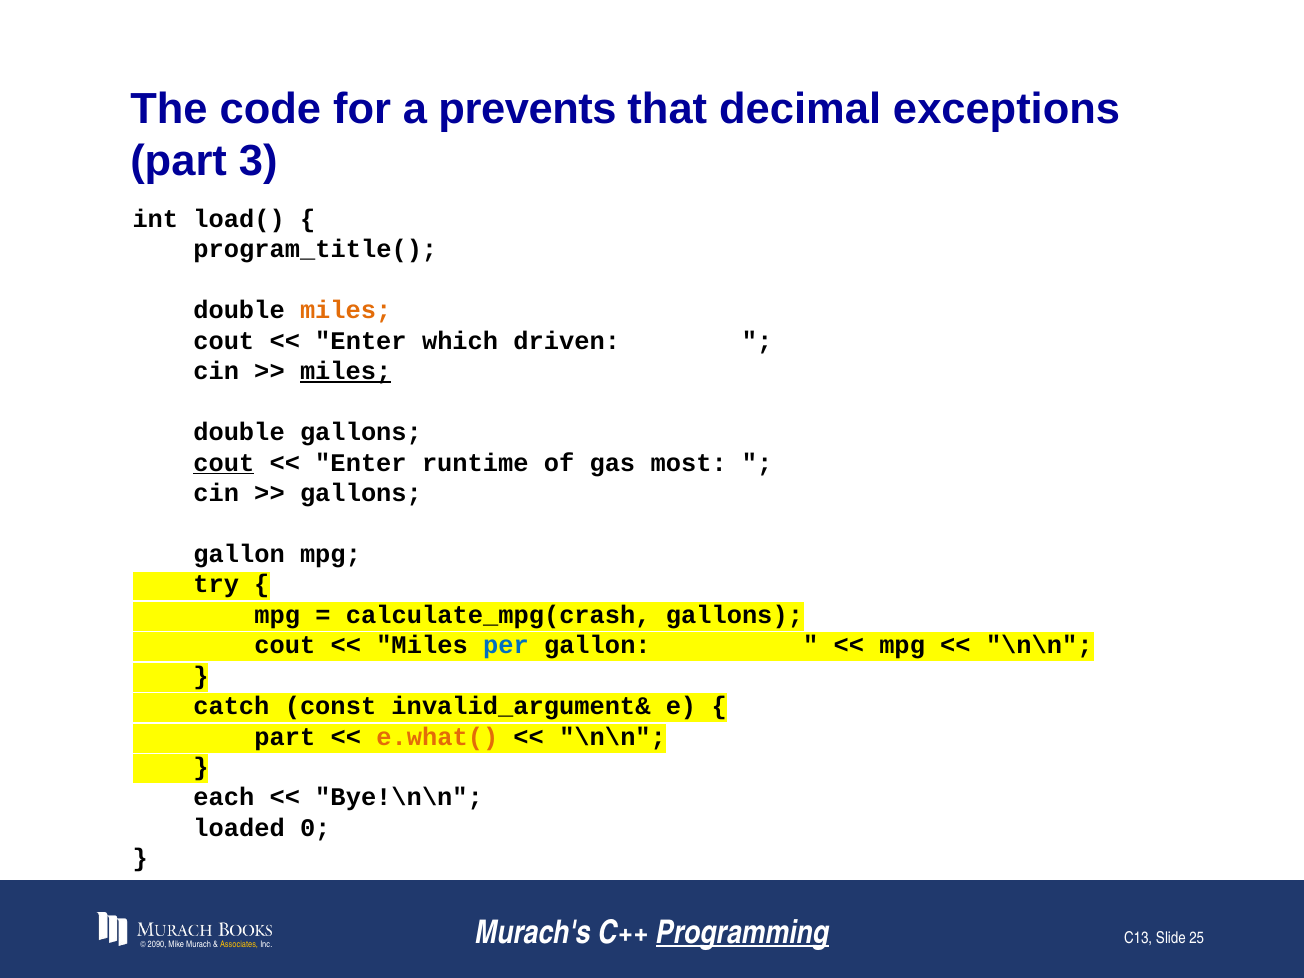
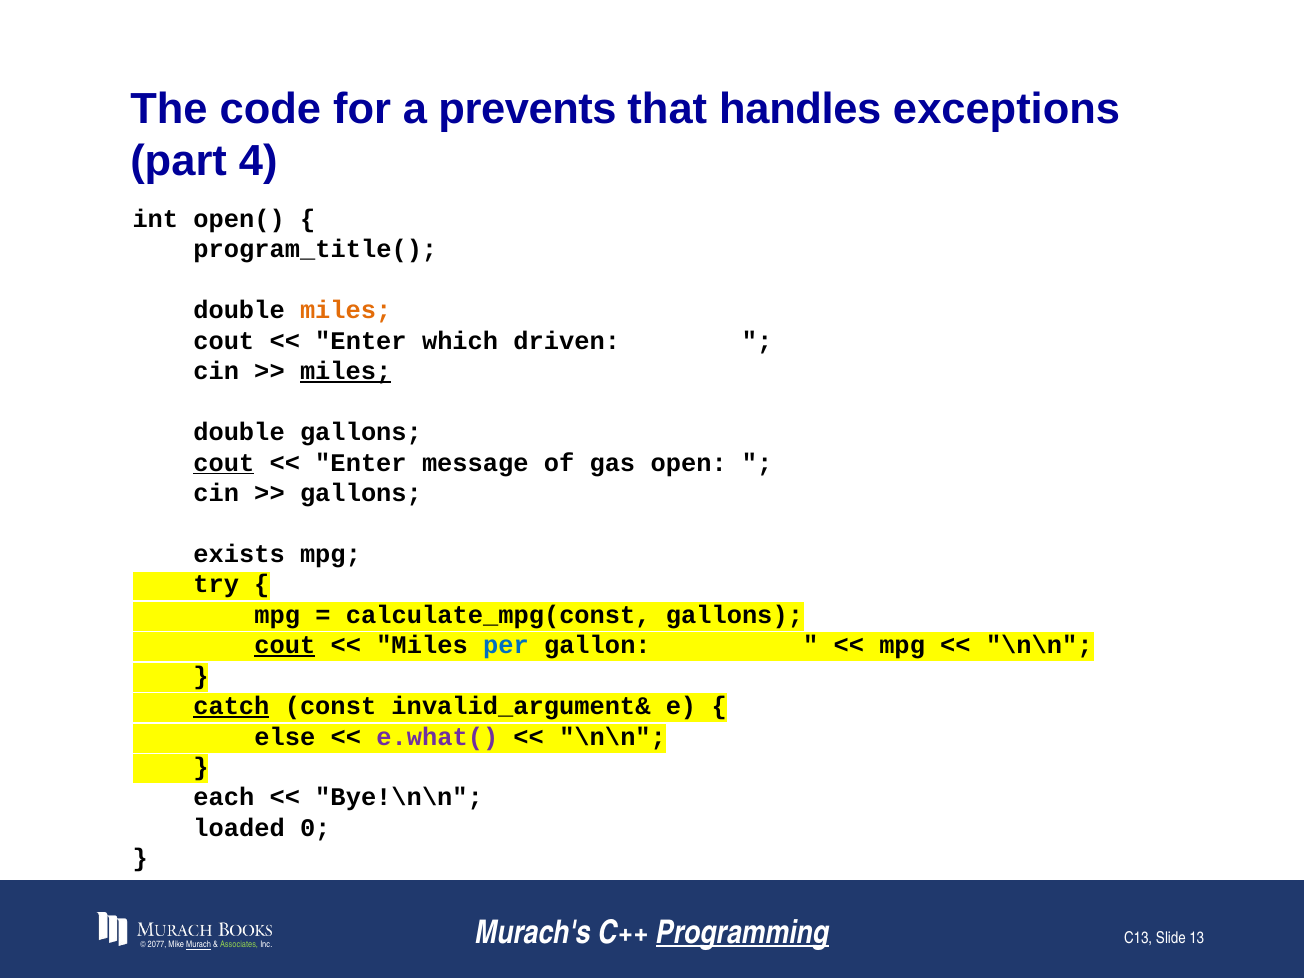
decimal: decimal -> handles (800, 109)
3: 3 -> 4 (258, 161)
load(: load( -> open( (239, 219)
runtime: runtime -> message (475, 463)
most: most -> open (689, 463)
gallon: gallon -> exists (239, 554)
calculate_mpg(crash: calculate_mpg(crash -> calculate_mpg(const (498, 615)
cout underline: none -> present (285, 645)
catch underline: none -> present (231, 706)
part: part -> else (285, 737)
e.what( colour: orange -> purple (437, 737)
2090: 2090 -> 2077 (157, 945)
Murach underline: none -> present (199, 945)
Associates colour: yellow -> light green (239, 945)
25: 25 -> 13 (1197, 938)
